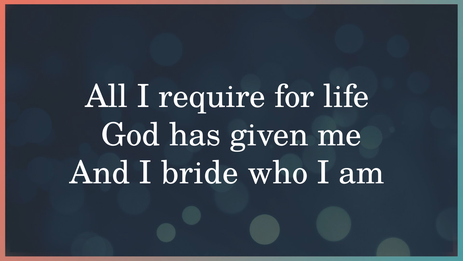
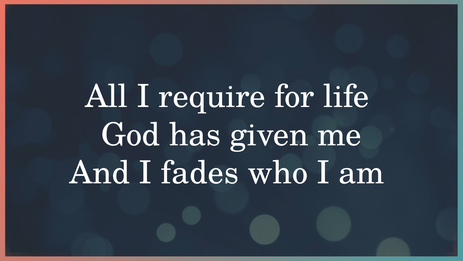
bride: bride -> fades (200, 173)
